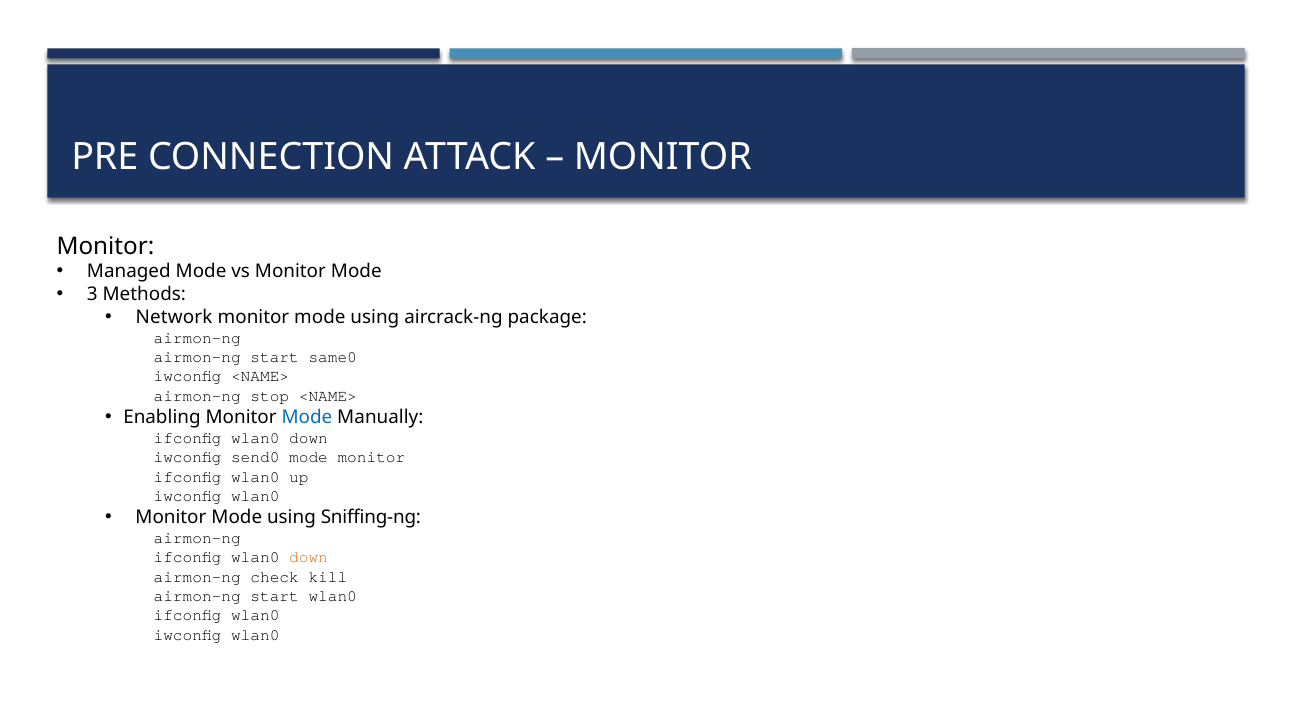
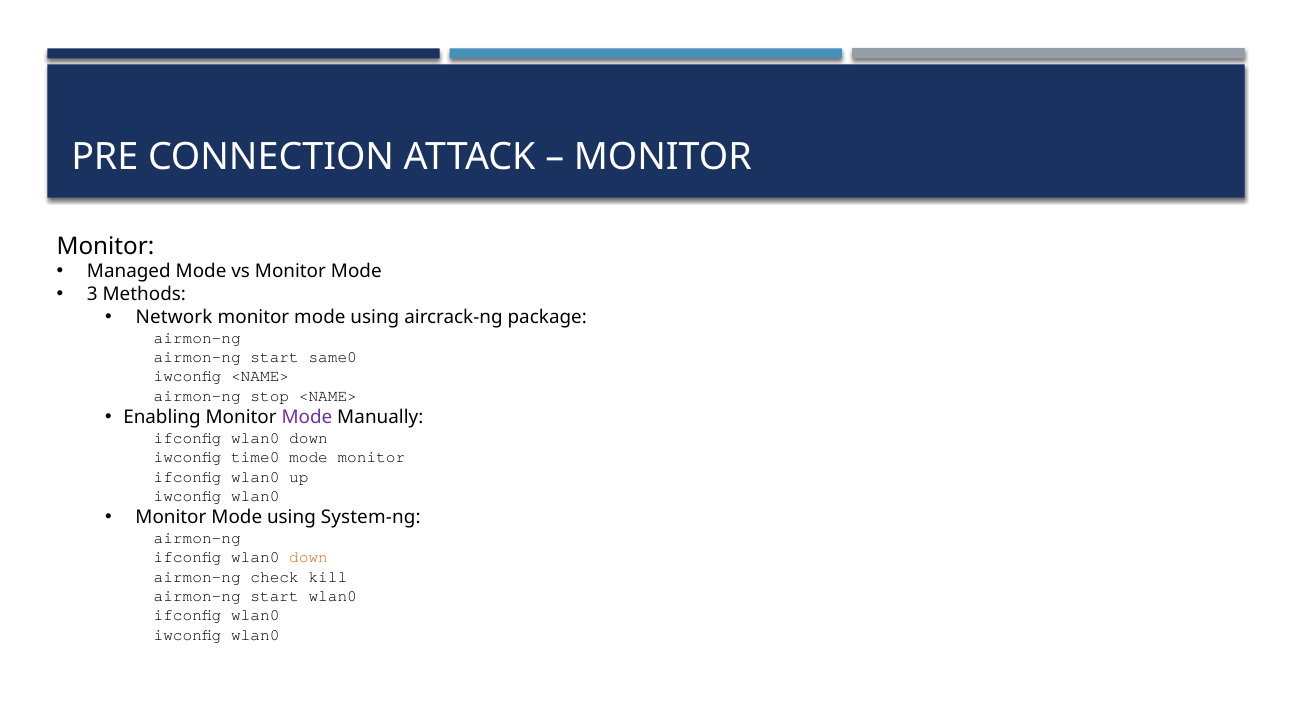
Mode colour: blue -> purple (307, 417)
send0: send0 -> time0 (255, 457)
Sniffing-ng: Sniffing-ng -> System-ng (371, 517)
